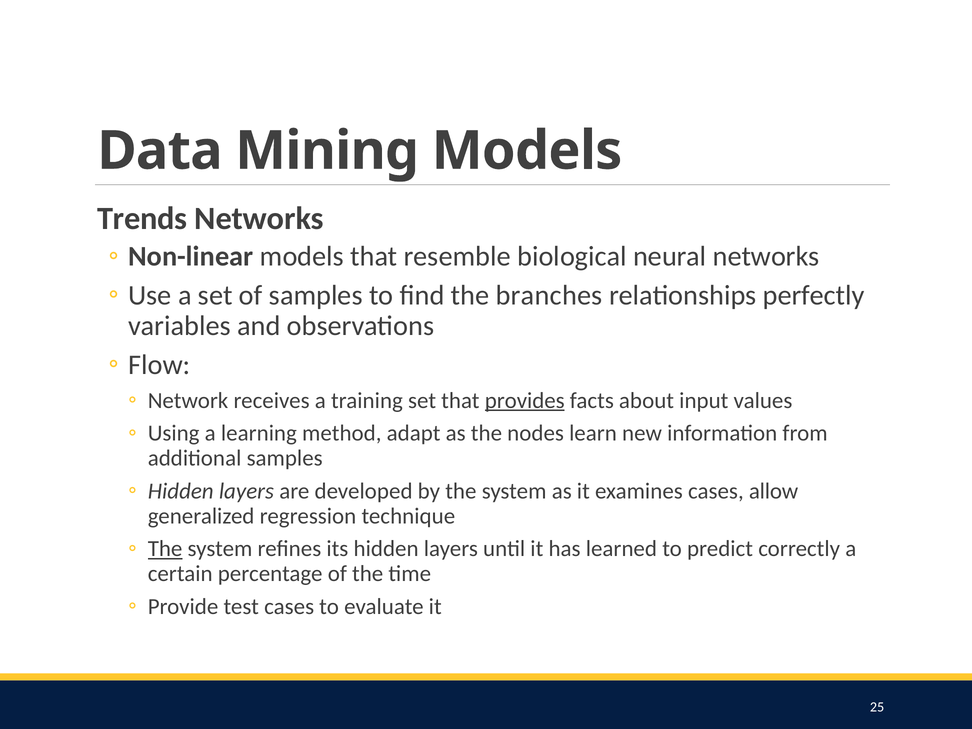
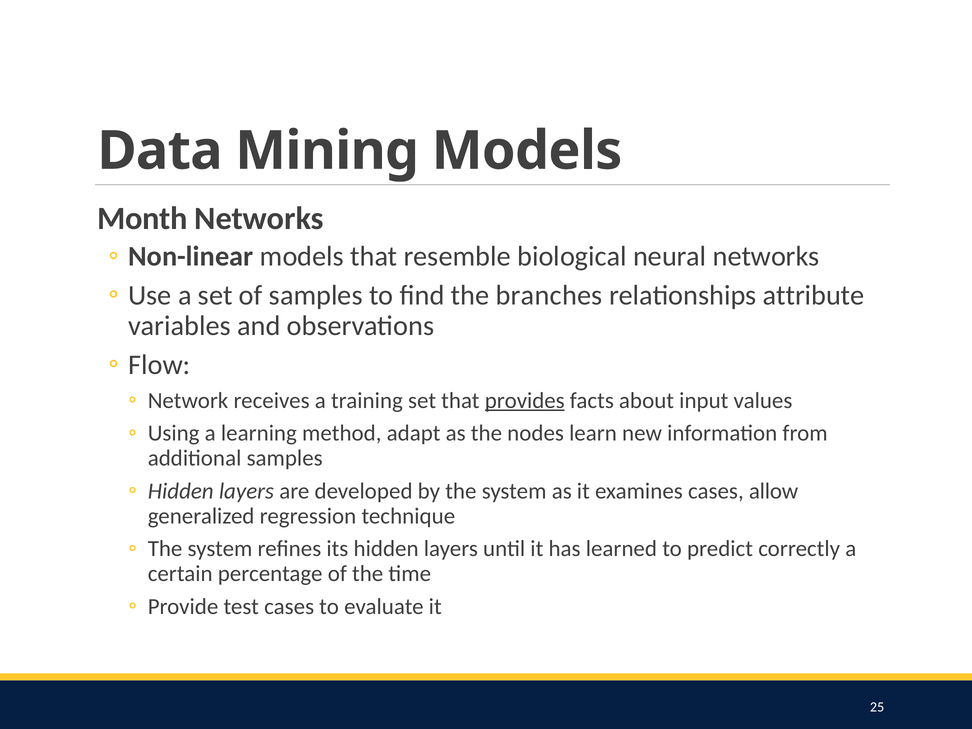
Trends: Trends -> Month (142, 218)
perfectly: perfectly -> attribute (814, 295)
The underline: present -> none (165, 549)
